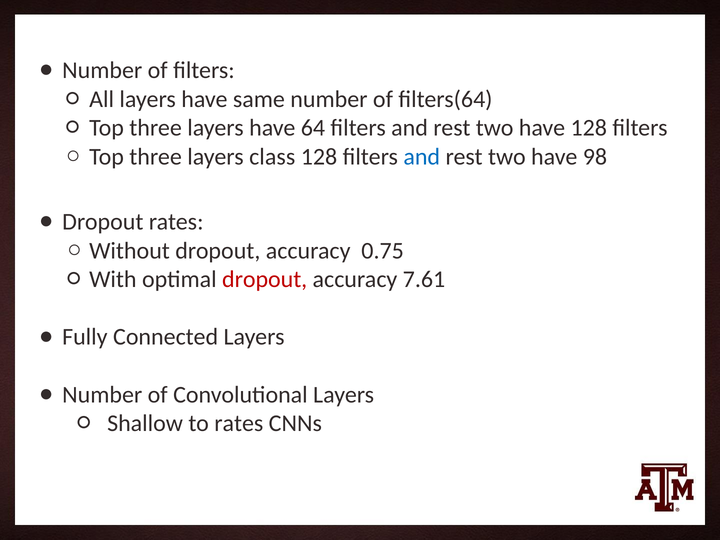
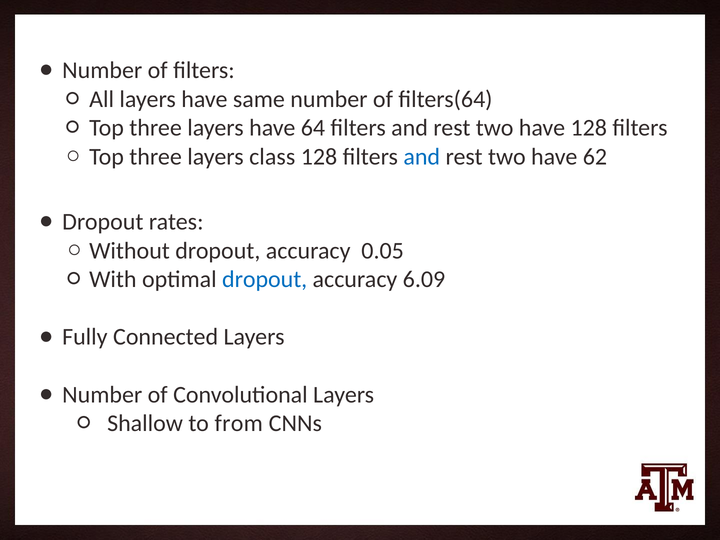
98: 98 -> 62 (595, 157)
0.75: 0.75 -> 0.05 (383, 251)
dropout colour: red -> blue (265, 279)
7.61: 7.61 -> 6.09 (424, 279)
to rates: rates -> from (239, 423)
